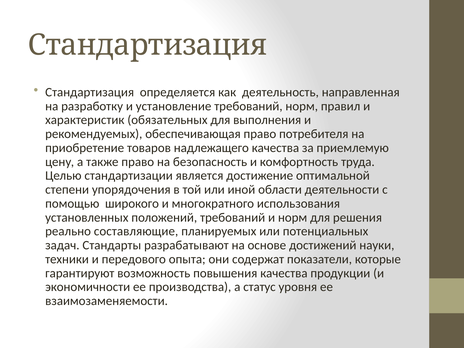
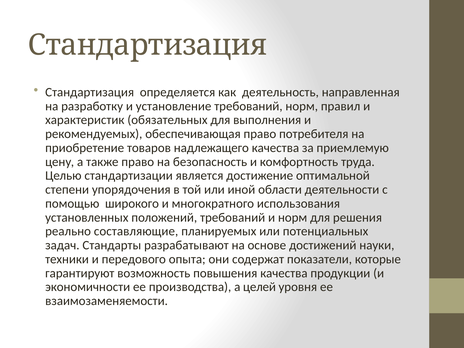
статус: статус -> целей (259, 287)
